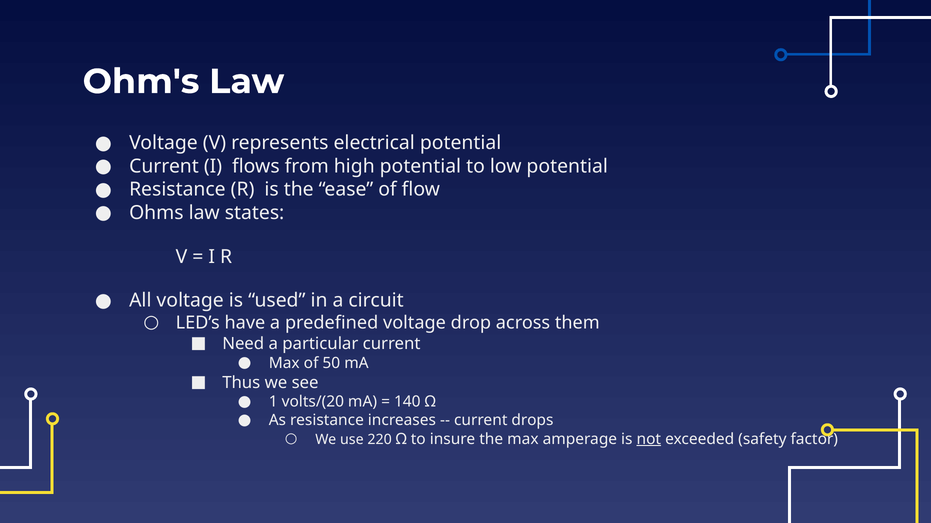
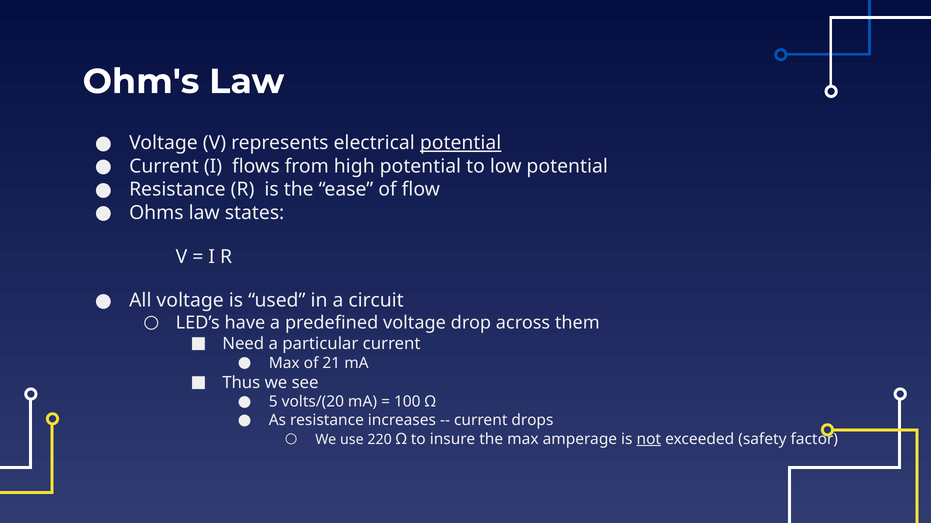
potential underline: none -> present (461, 143)
50: 50 -> 21 (331, 364)
1: 1 -> 5 (273, 402)
140: 140 -> 100 (407, 402)
